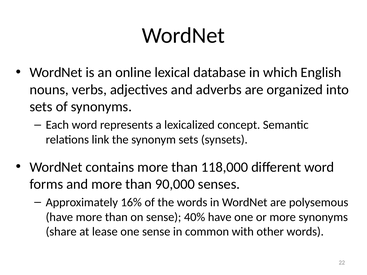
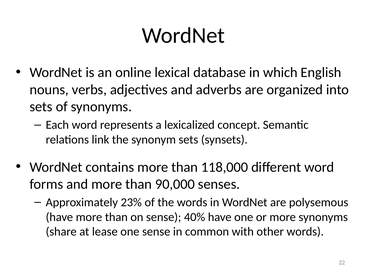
16%: 16% -> 23% (131, 203)
